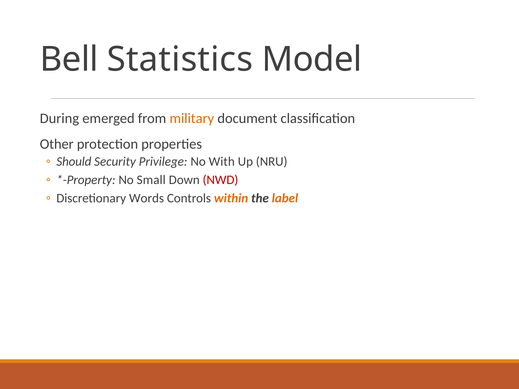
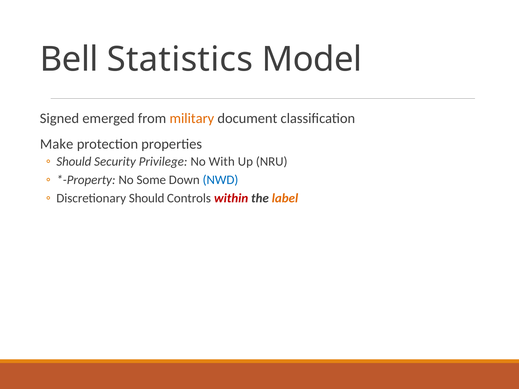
During: During -> Signed (59, 118)
Other: Other -> Make (57, 144)
Small: Small -> Some (151, 180)
NWD colour: red -> blue (220, 180)
Discretionary Words: Words -> Should (147, 198)
within colour: orange -> red (231, 198)
